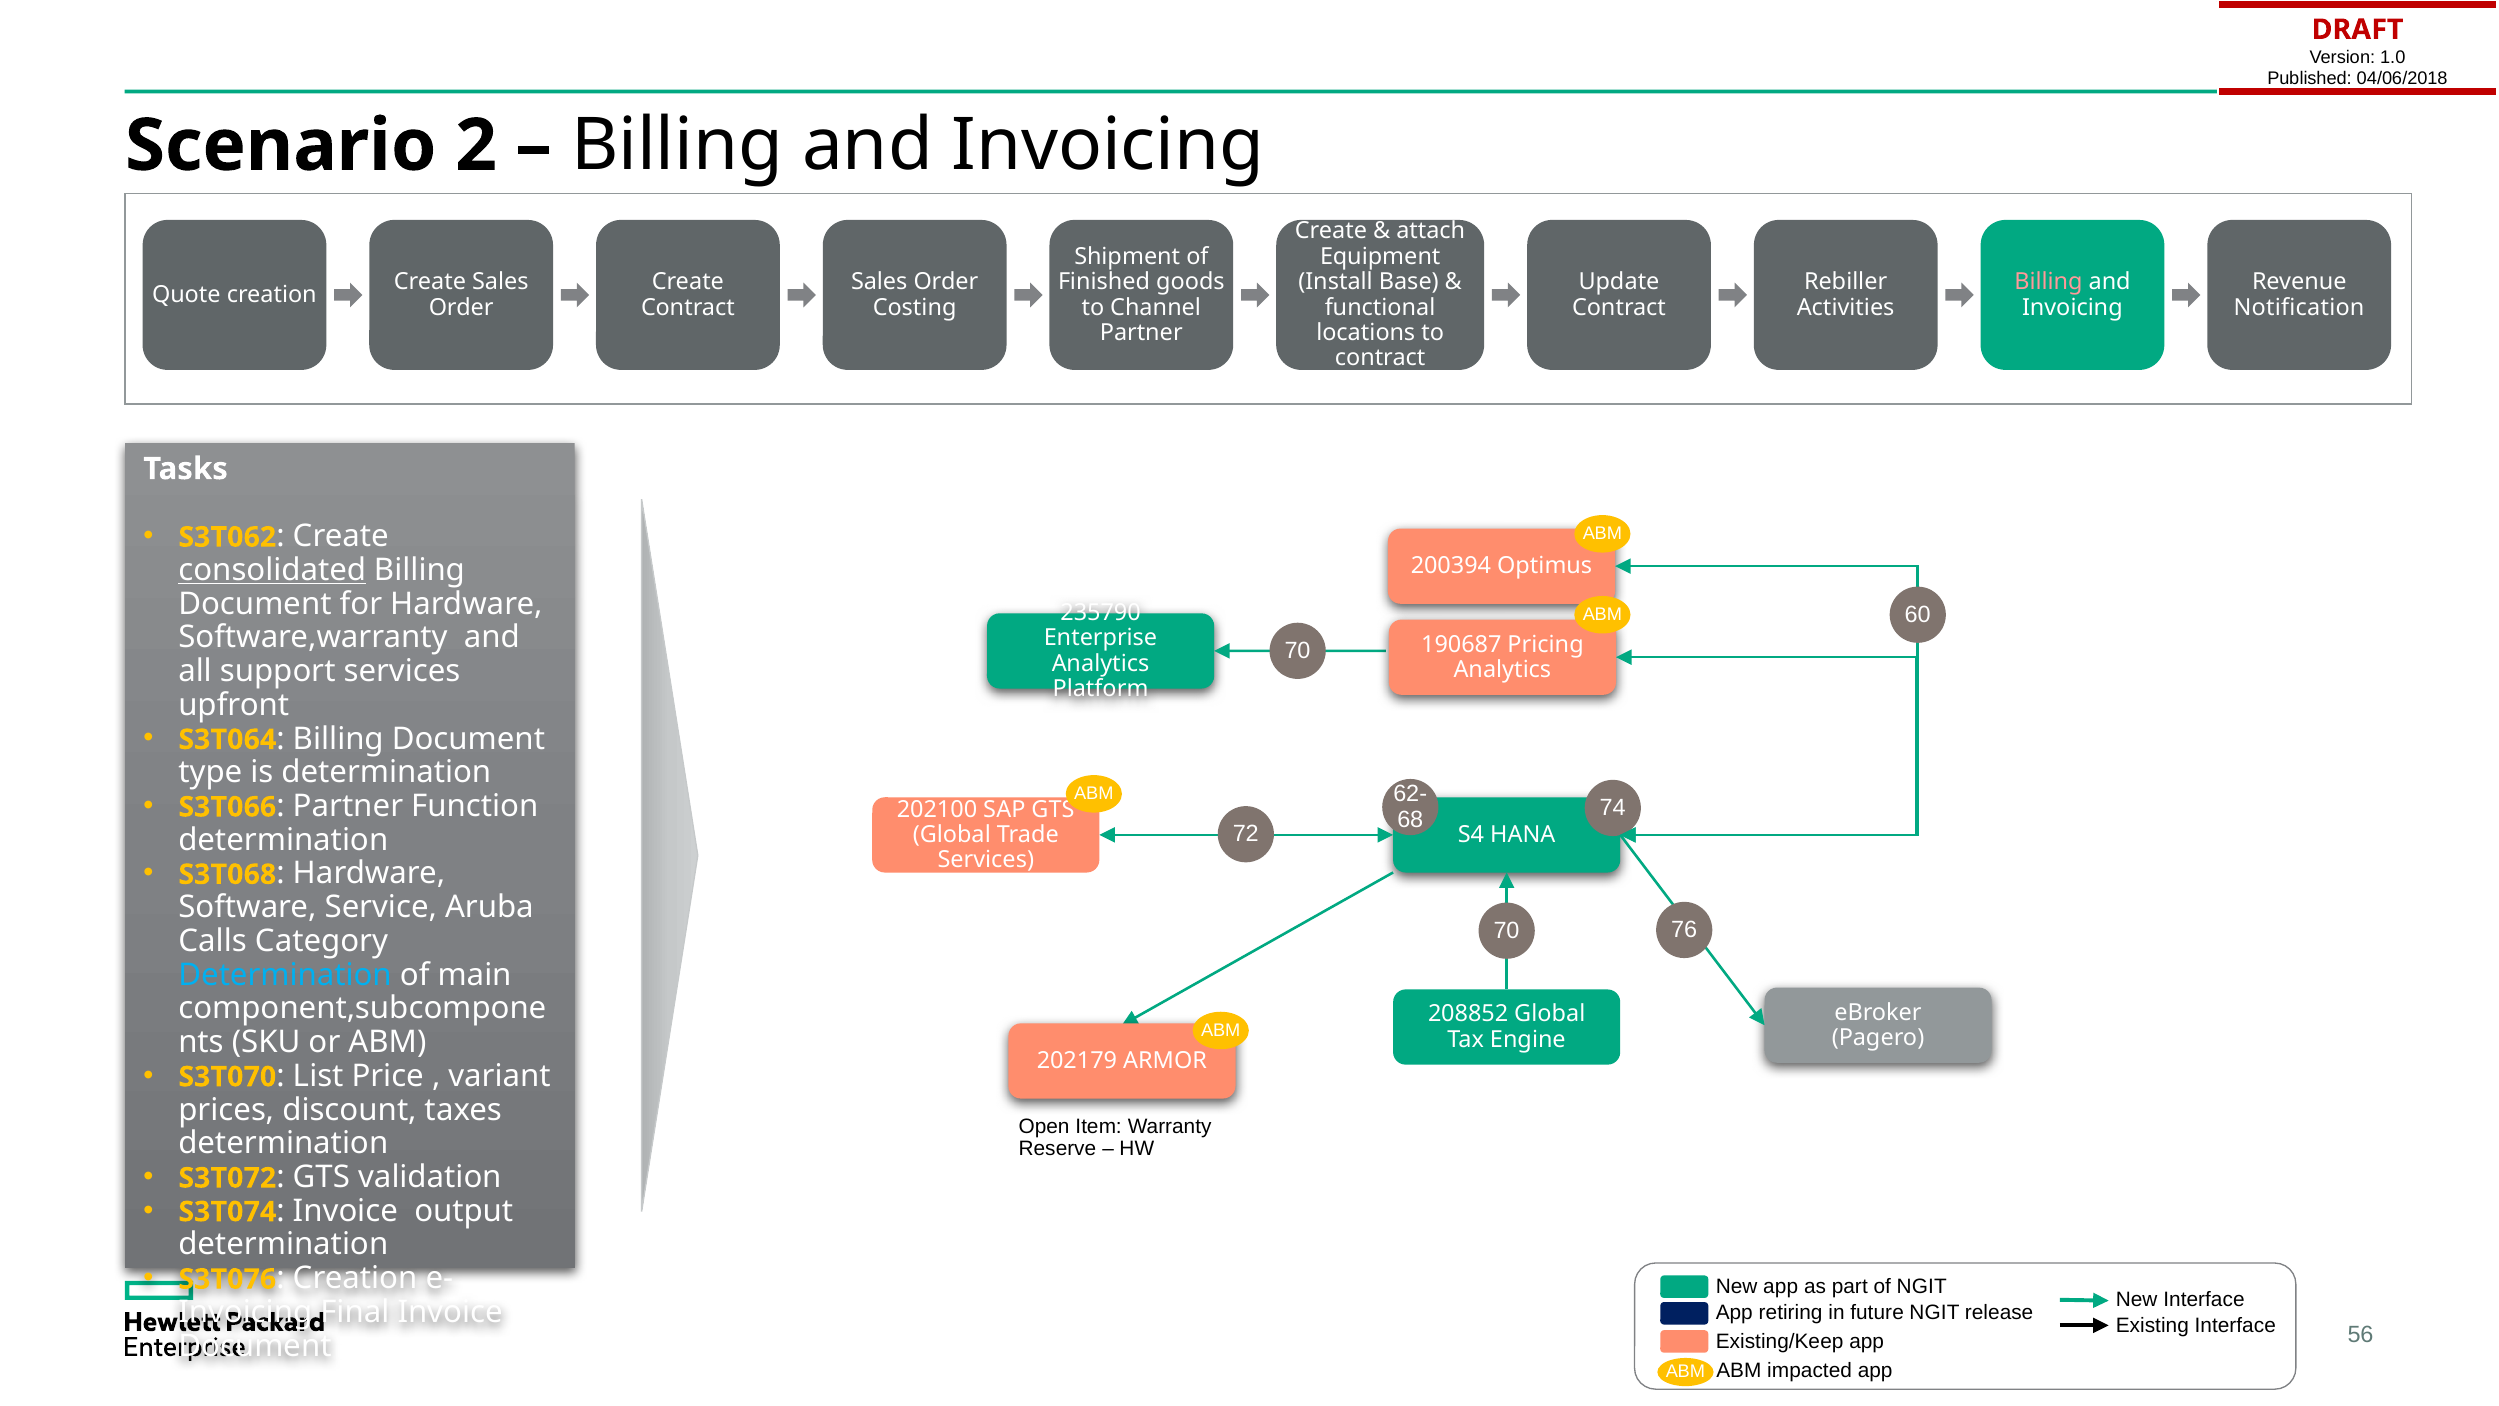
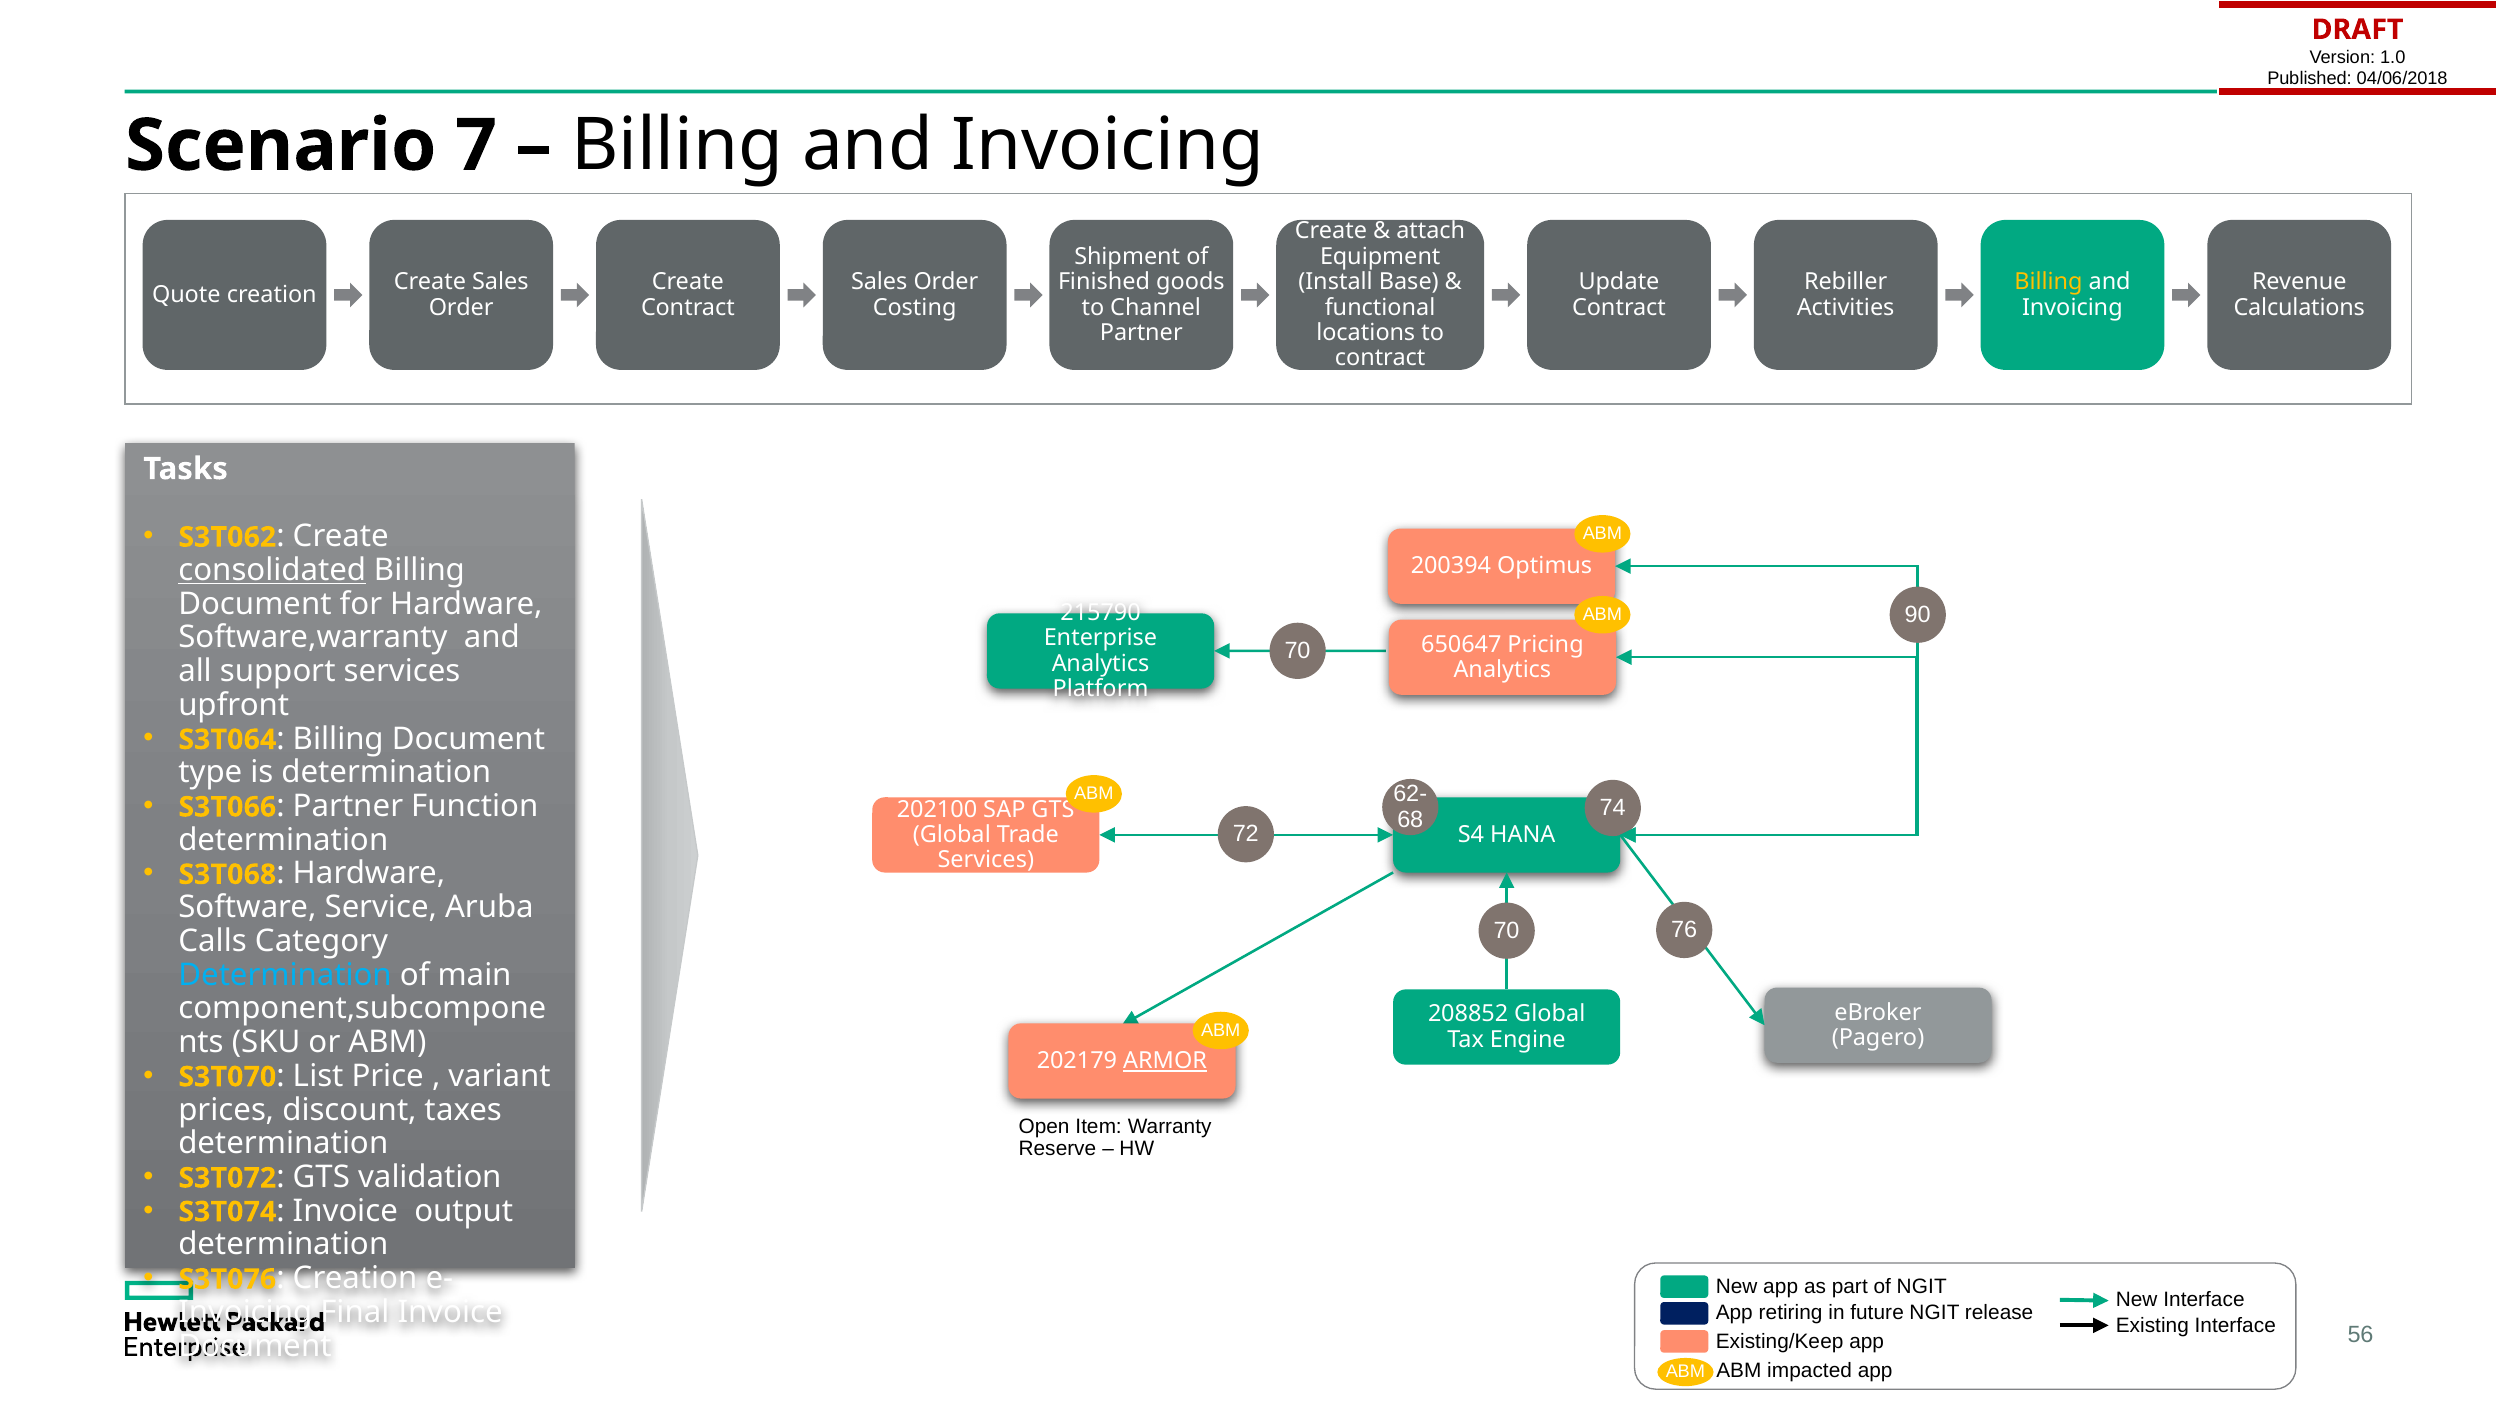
2: 2 -> 7 (476, 146)
Billing colour: pink -> yellow (2048, 282)
Notification: Notification -> Calculations (2299, 307)
235790: 235790 -> 215790 (1101, 613)
60: 60 -> 90 (1918, 614)
190687: 190687 -> 650647 (1461, 644)
ARMOR underline: none -> present (1165, 1061)
